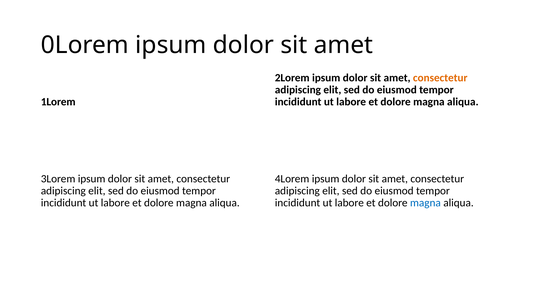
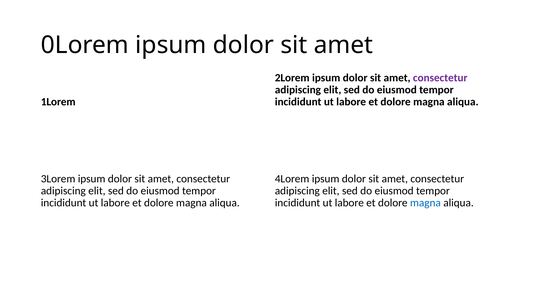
consectetur colour: orange -> purple (440, 78)
